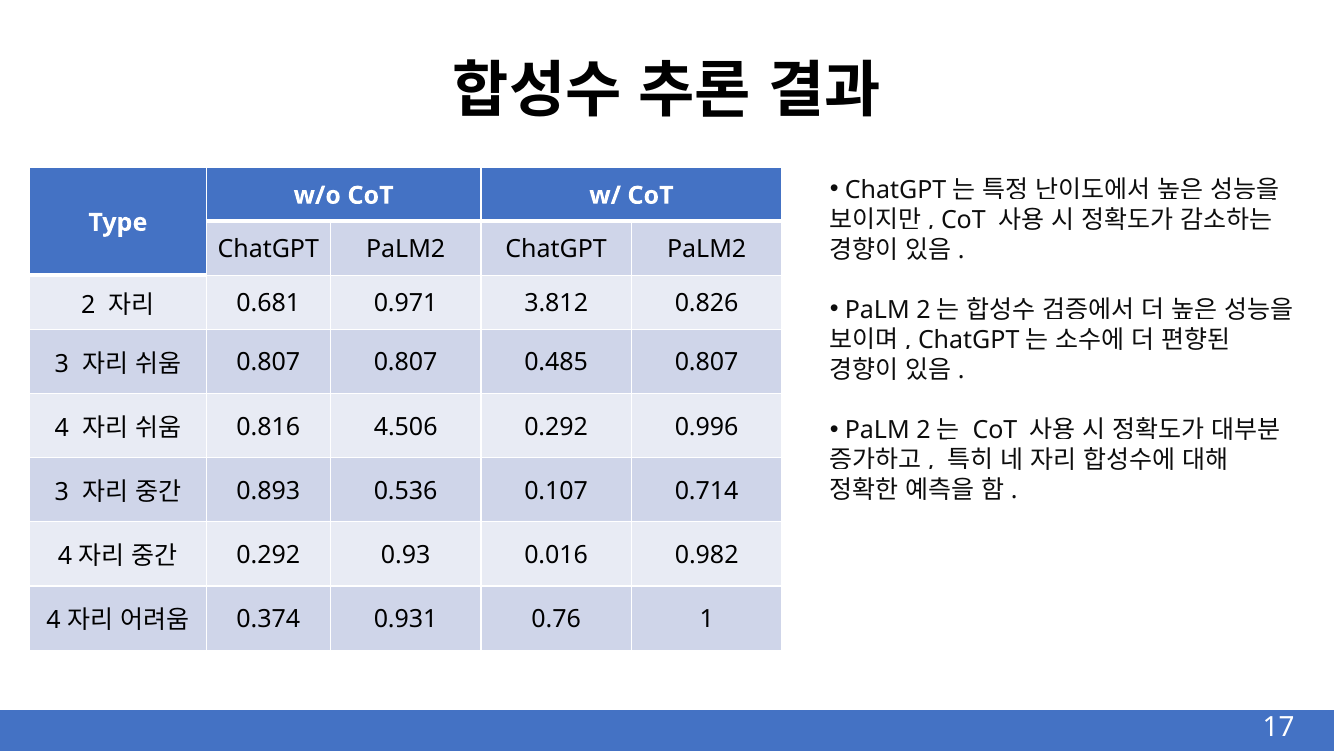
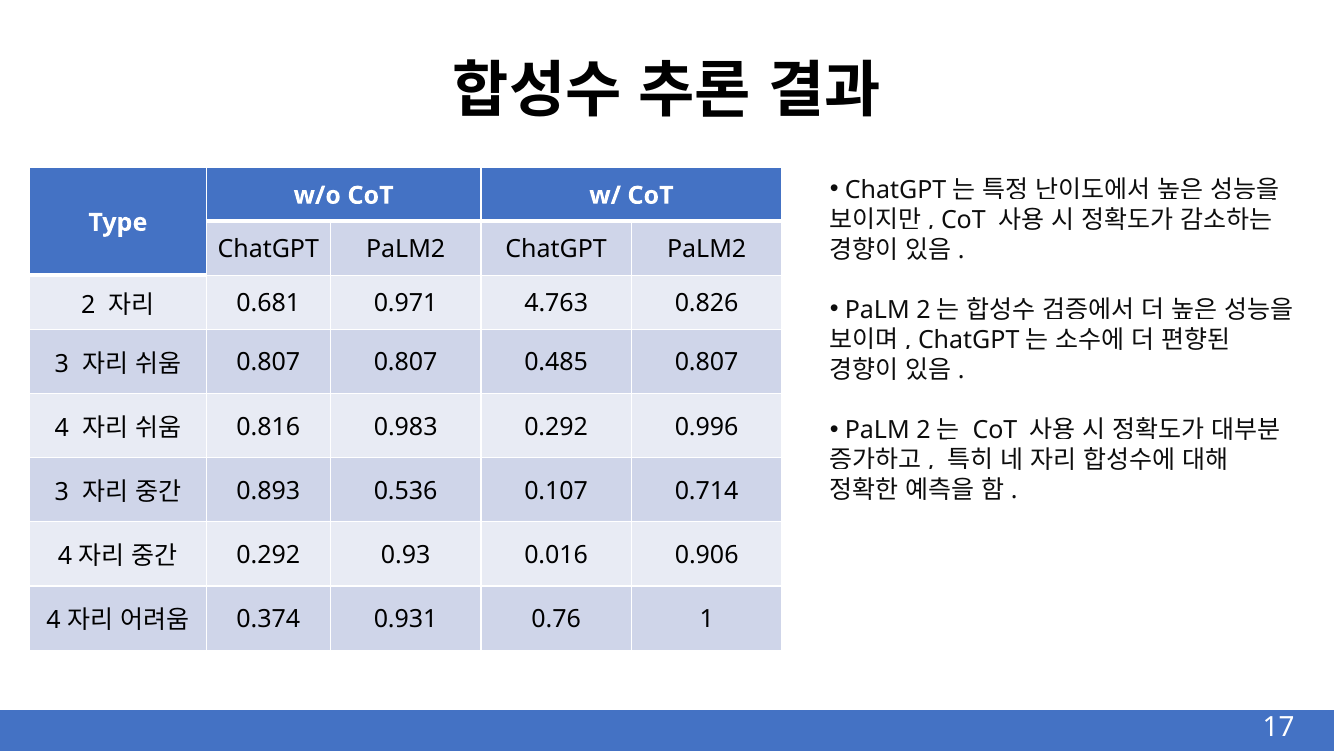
3.812: 3.812 -> 4.763 (556, 303)
4.506: 4.506 -> 0.983 (406, 427)
0.982: 0.982 -> 0.906 (707, 555)
